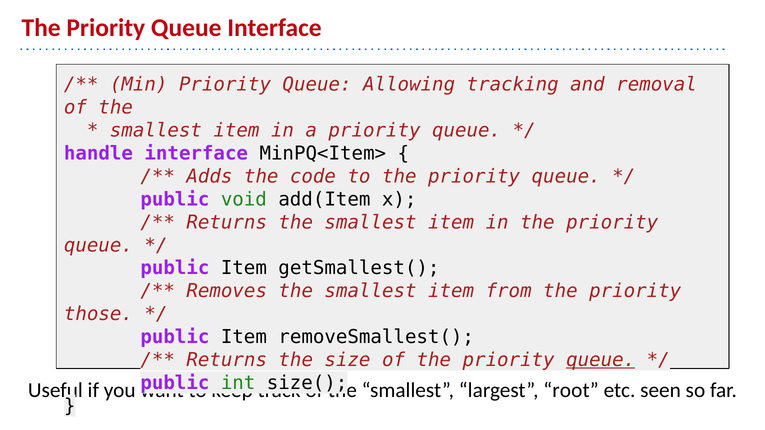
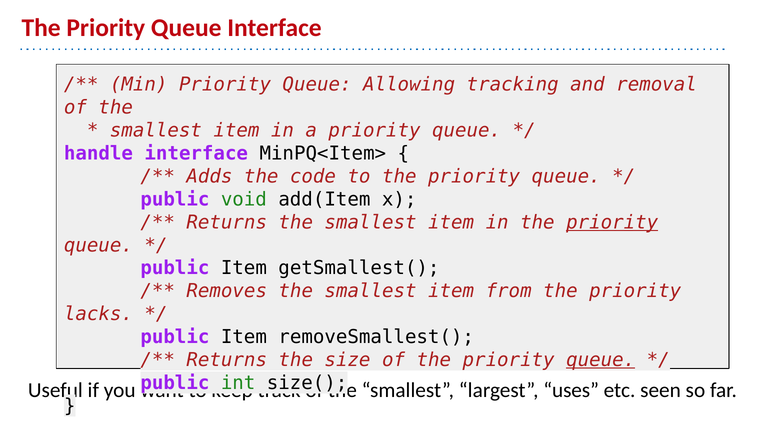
priority underline: none -> present (612, 222)
those: those -> lacks (98, 314)
root: root -> uses (571, 391)
